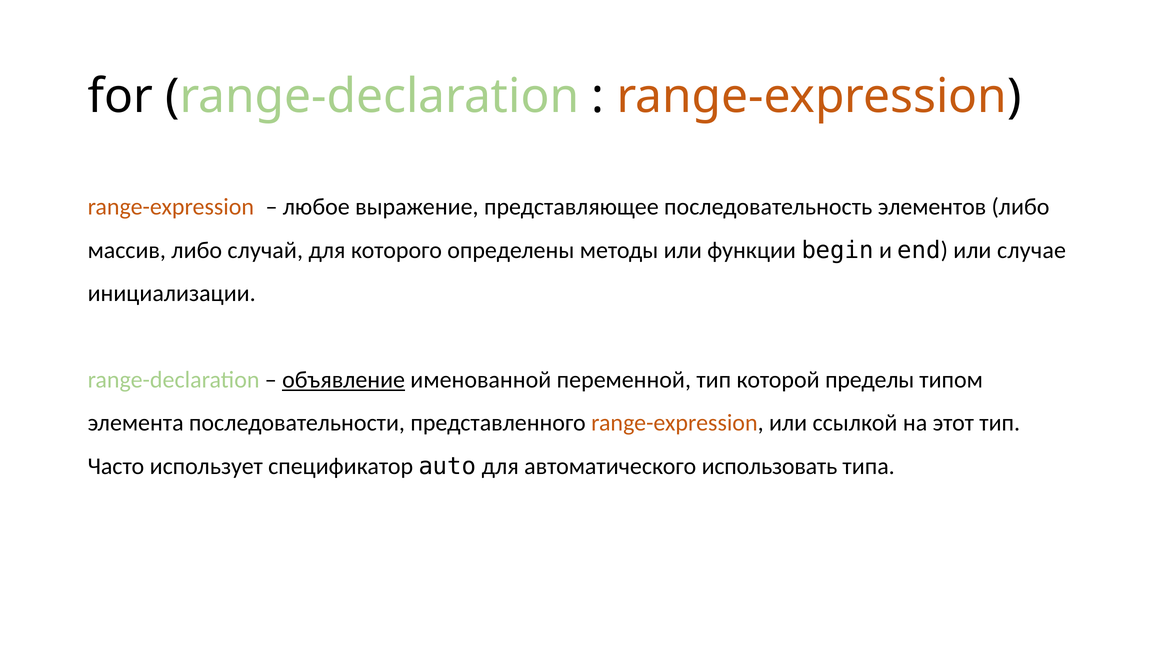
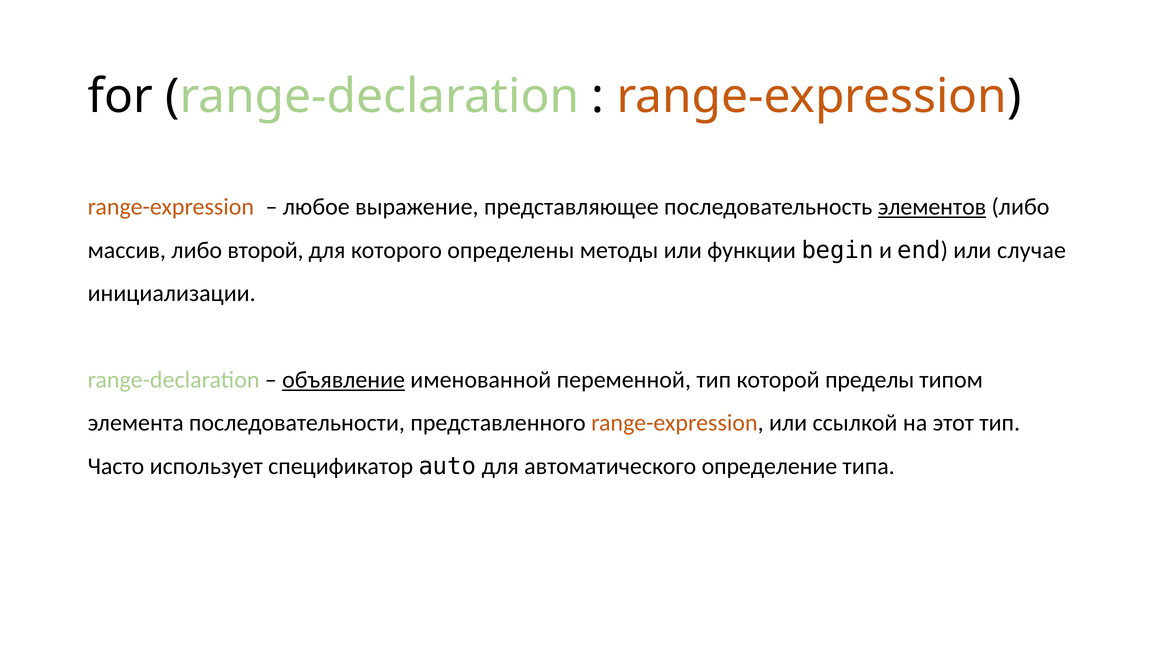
элементов underline: none -> present (932, 207)
случай: случай -> второй (265, 250)
использовать: использовать -> определение (769, 466)
